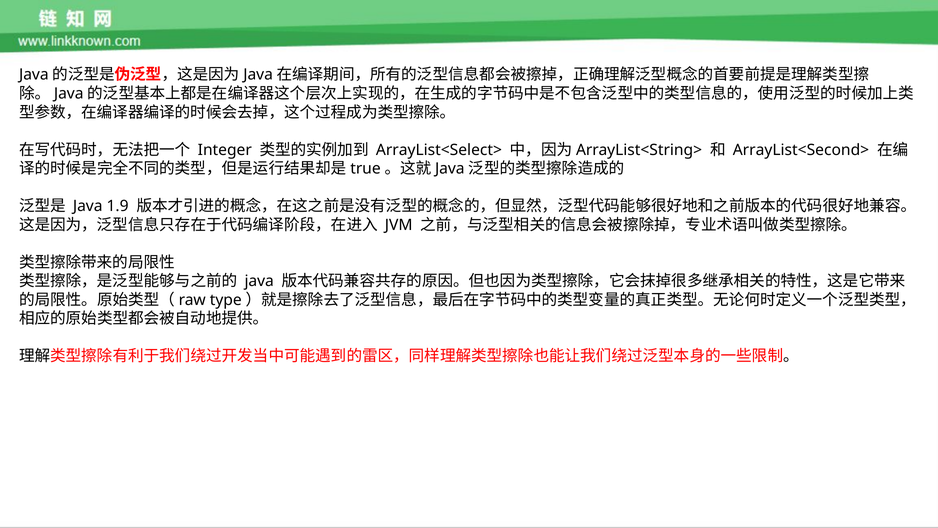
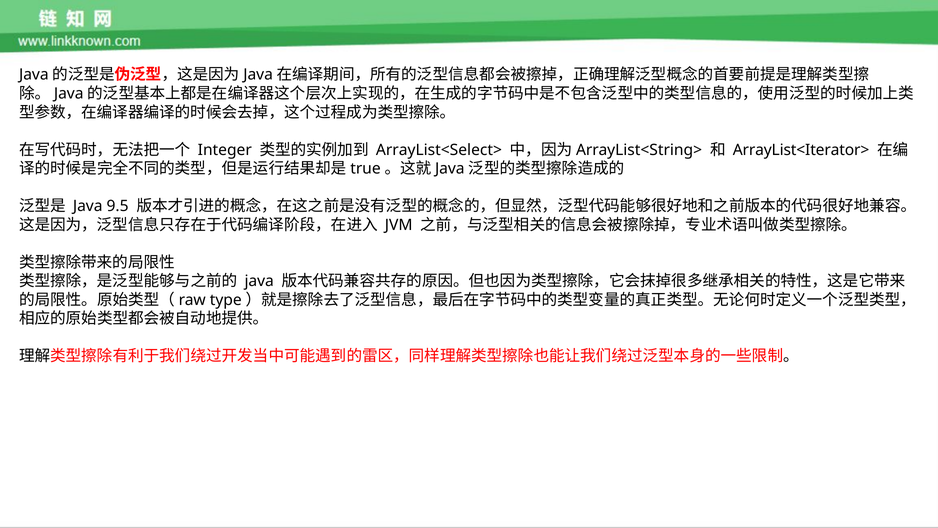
ArrayList<Second>: ArrayList<Second> -> ArrayList<Iterator> (801, 150)
1.9: 1.9 -> 9.5 (118, 206)
